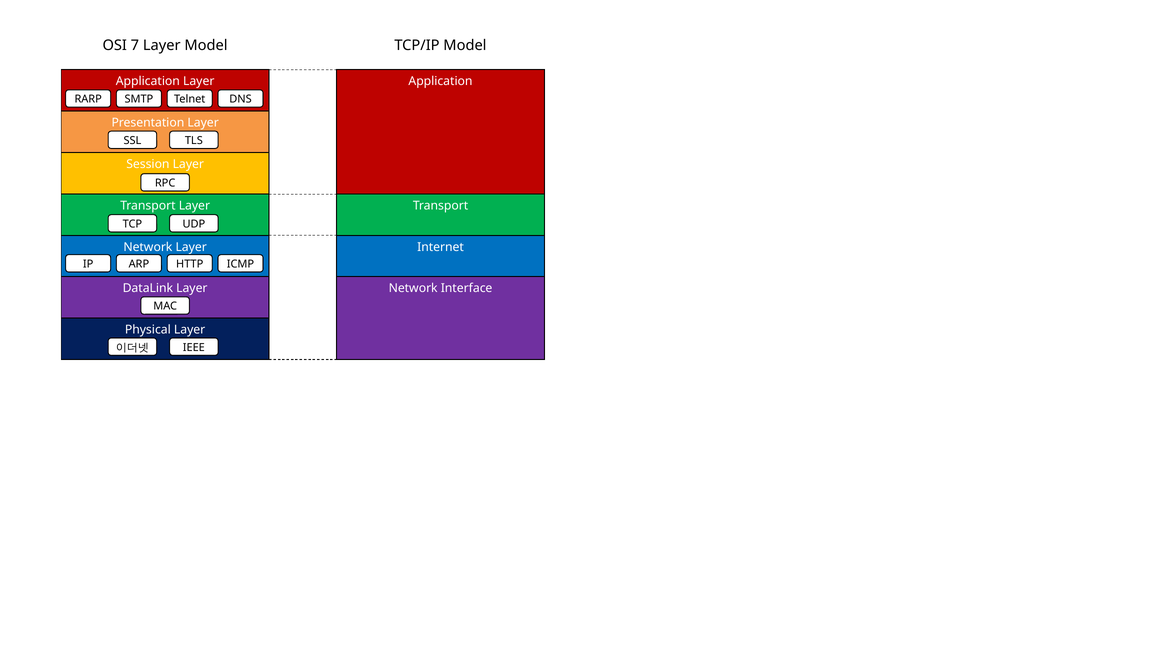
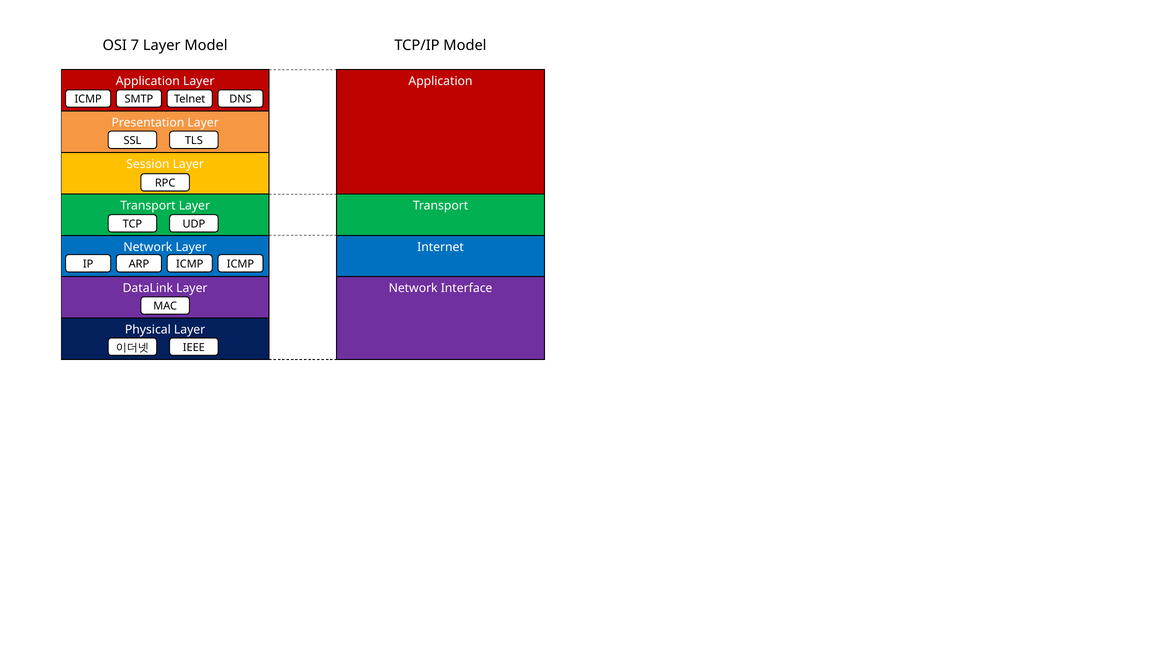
RARP: RARP -> ICMP (88, 99)
ARP HTTP: HTTP -> ICMP (190, 264)
